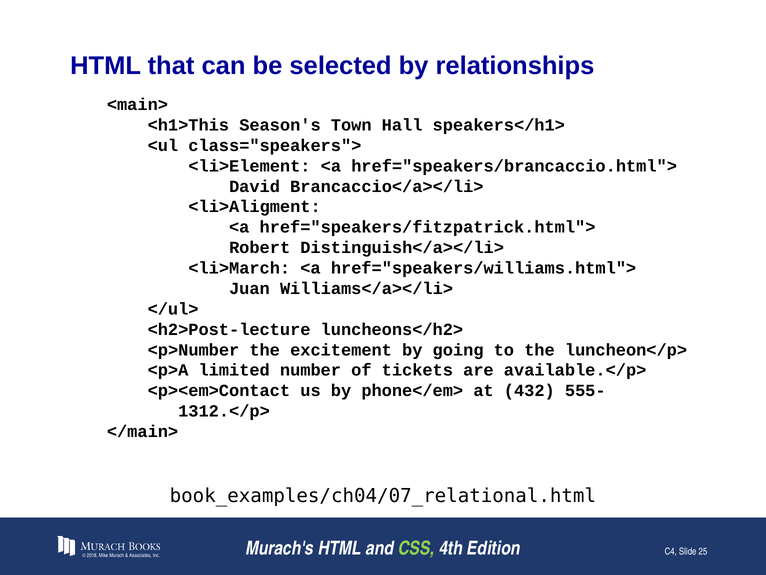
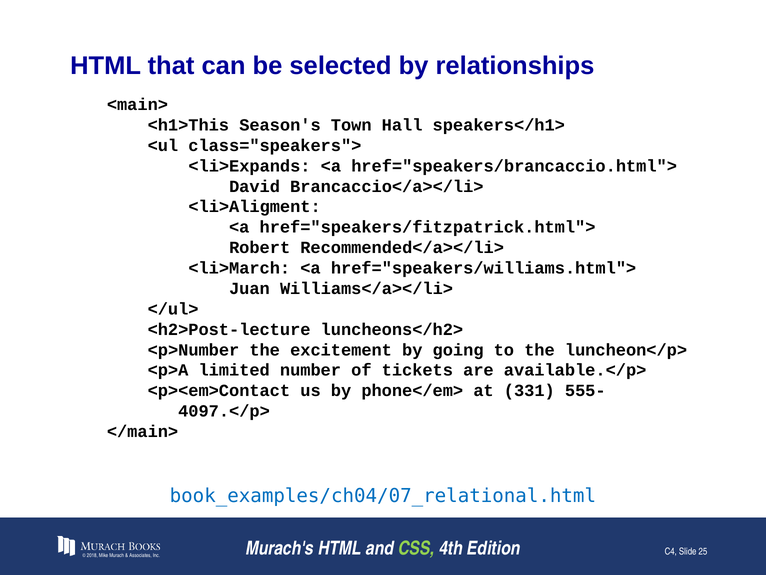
<li>Element: <li>Element -> <li>Expands (249, 166)
Distinguish</a></li>: Distinguish</a></li> -> Recommended</a></li> (402, 247)
432: 432 -> 331 (529, 390)
1312.</p>: 1312.</p> -> 4097.</p> (224, 411)
book_examples/ch04/07_relational.html colour: black -> blue (383, 495)
